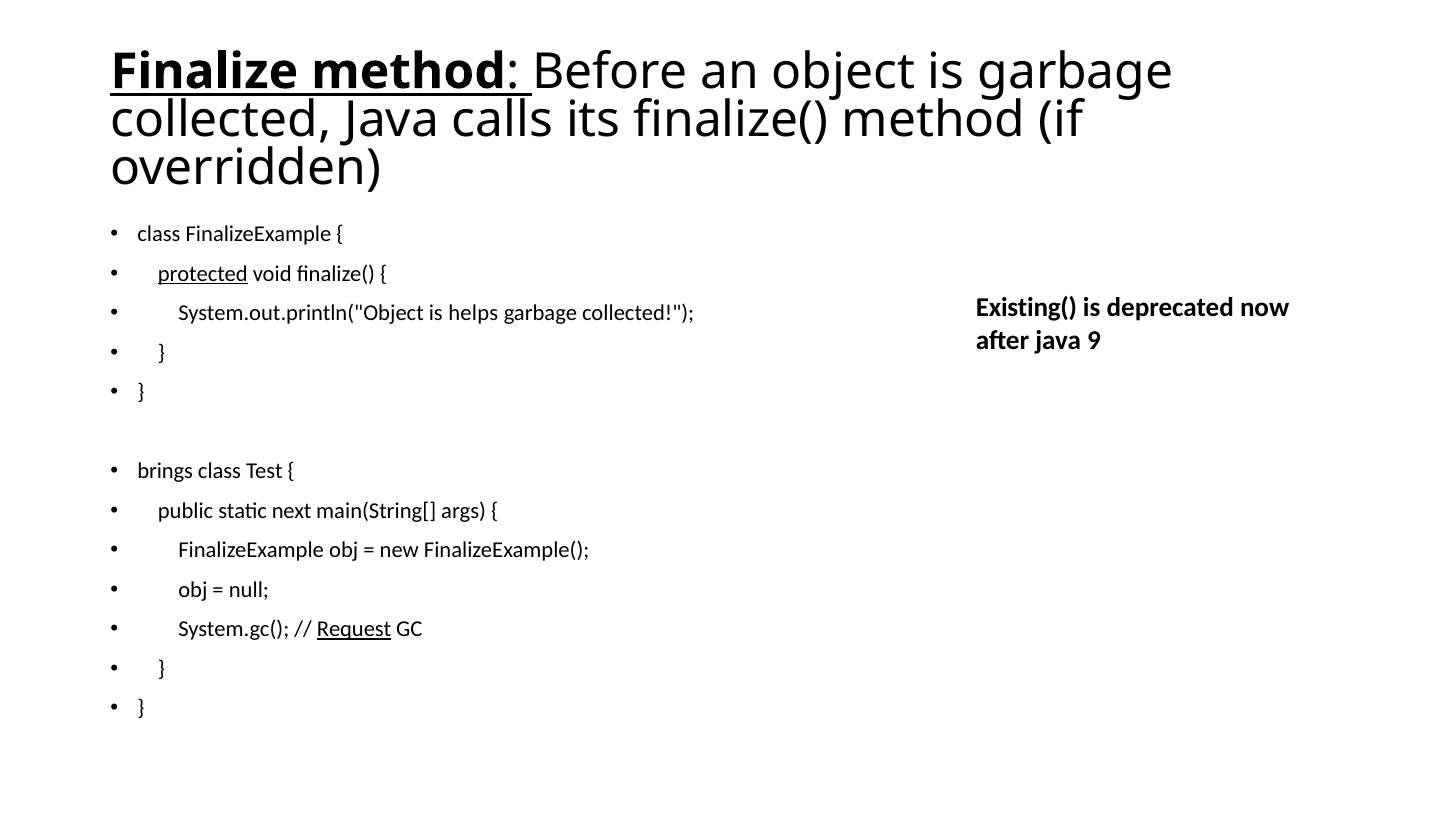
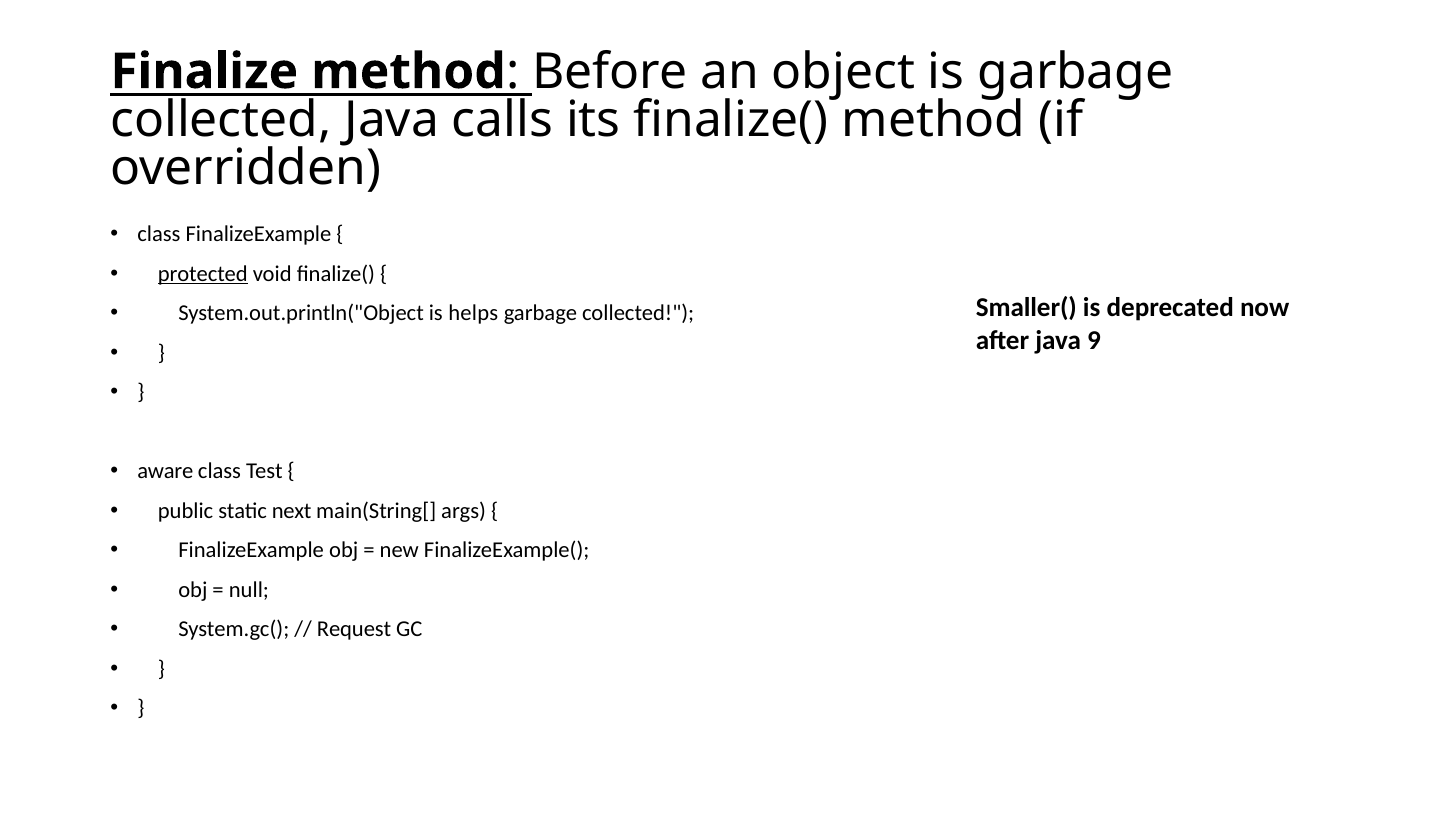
Existing(: Existing( -> Smaller( (1026, 307)
brings: brings -> aware (165, 471)
Request underline: present -> none (354, 629)
